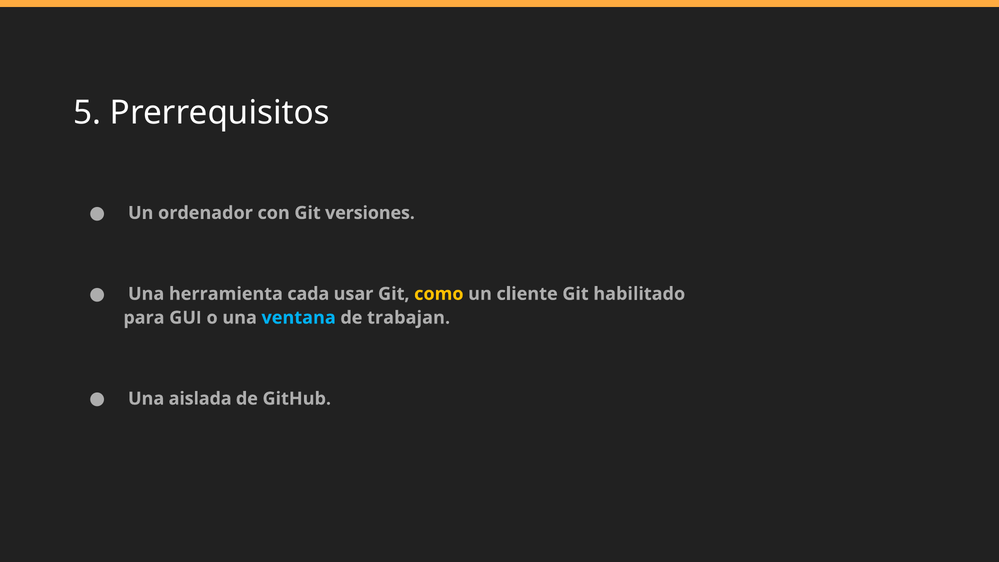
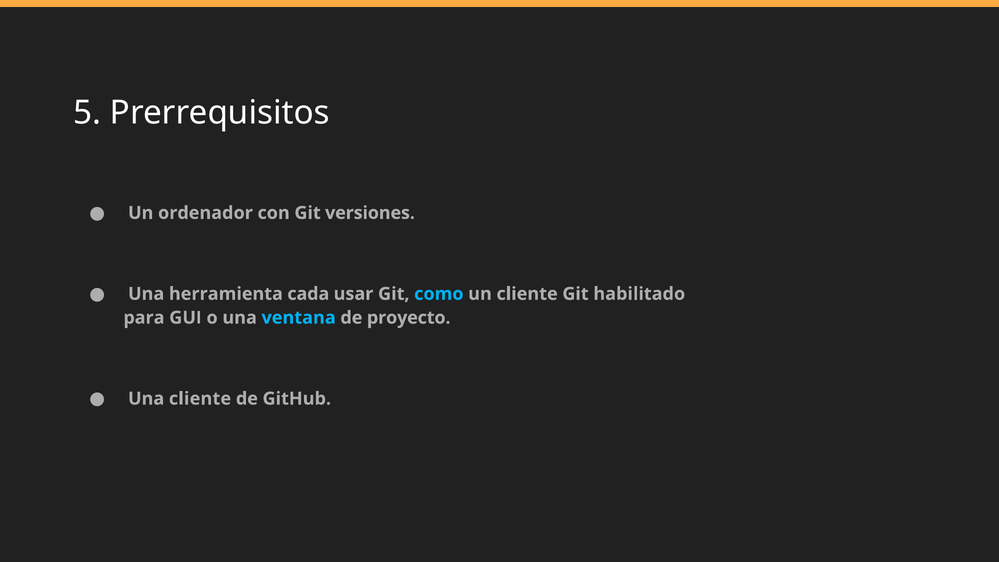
como colour: yellow -> light blue (439, 294)
trabajan: trabajan -> proyecto (409, 318)
Una aislada: aislada -> cliente (200, 399)
